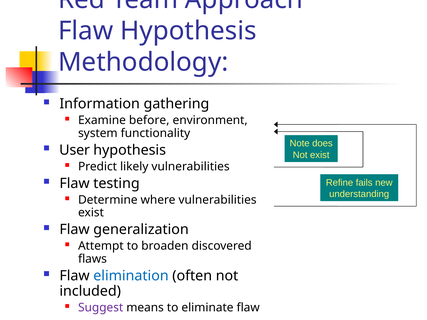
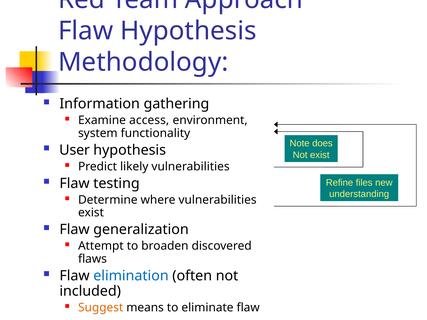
before: before -> access (149, 120)
fails: fails -> files (364, 183)
Suggest colour: purple -> orange (101, 308)
